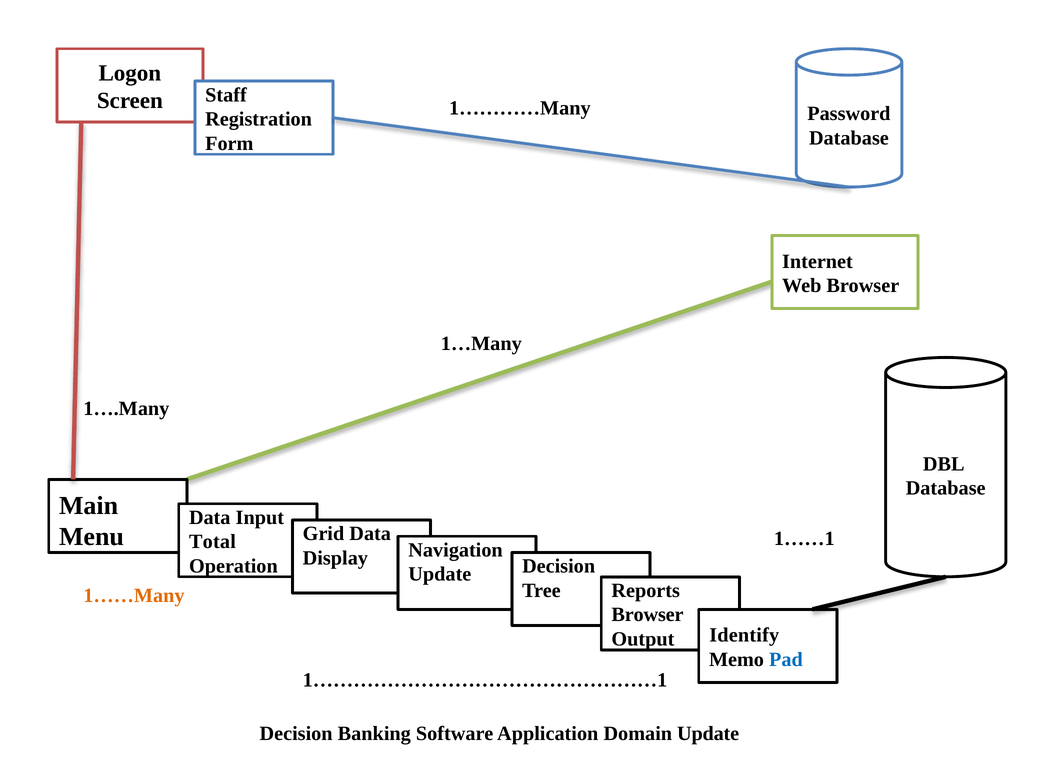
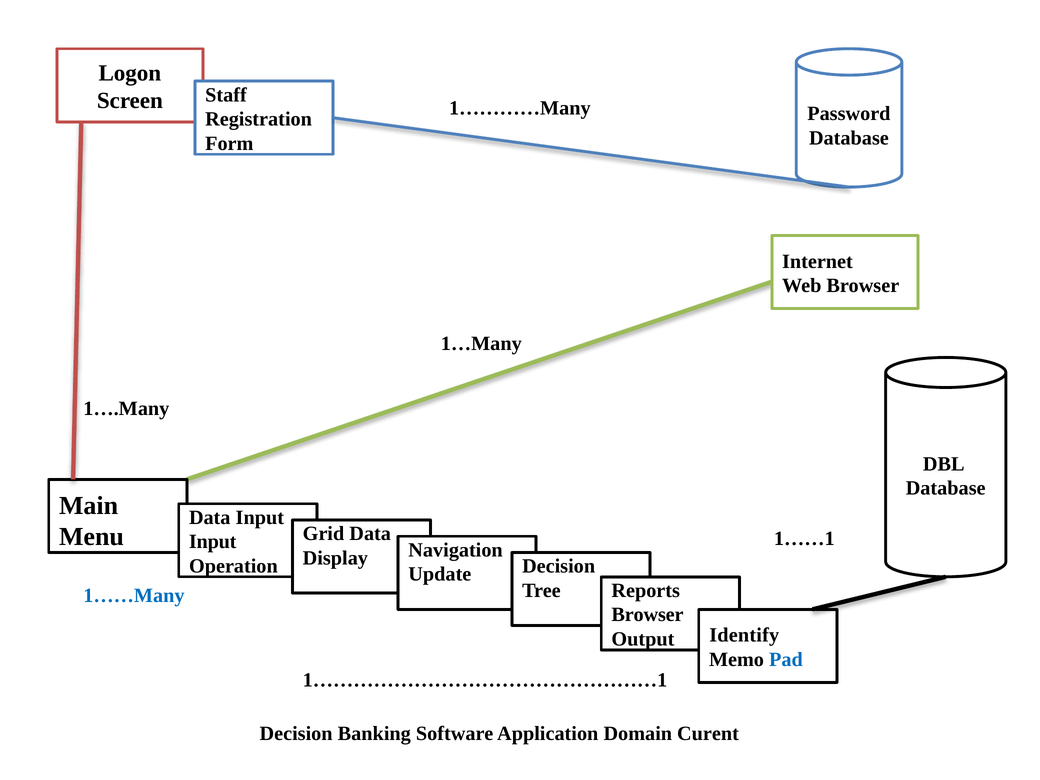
Total: Total -> Input (213, 542)
1……Many colour: orange -> blue (134, 596)
Domain Update: Update -> Curent (708, 734)
